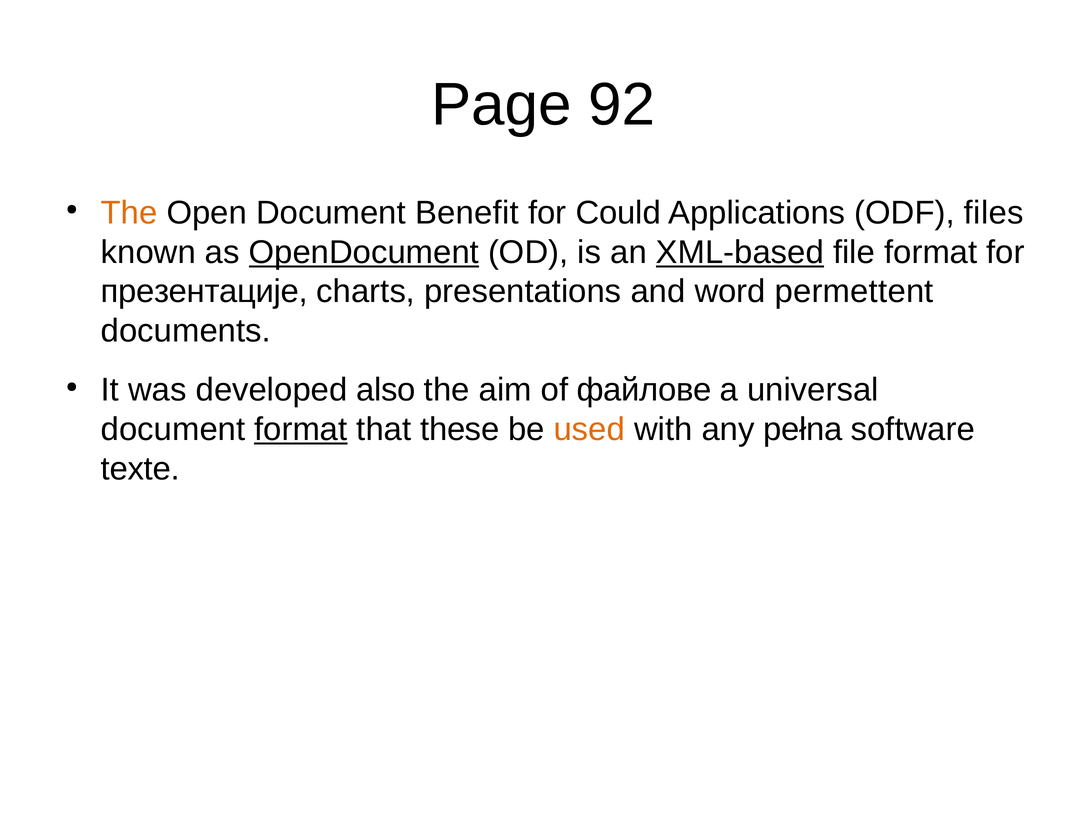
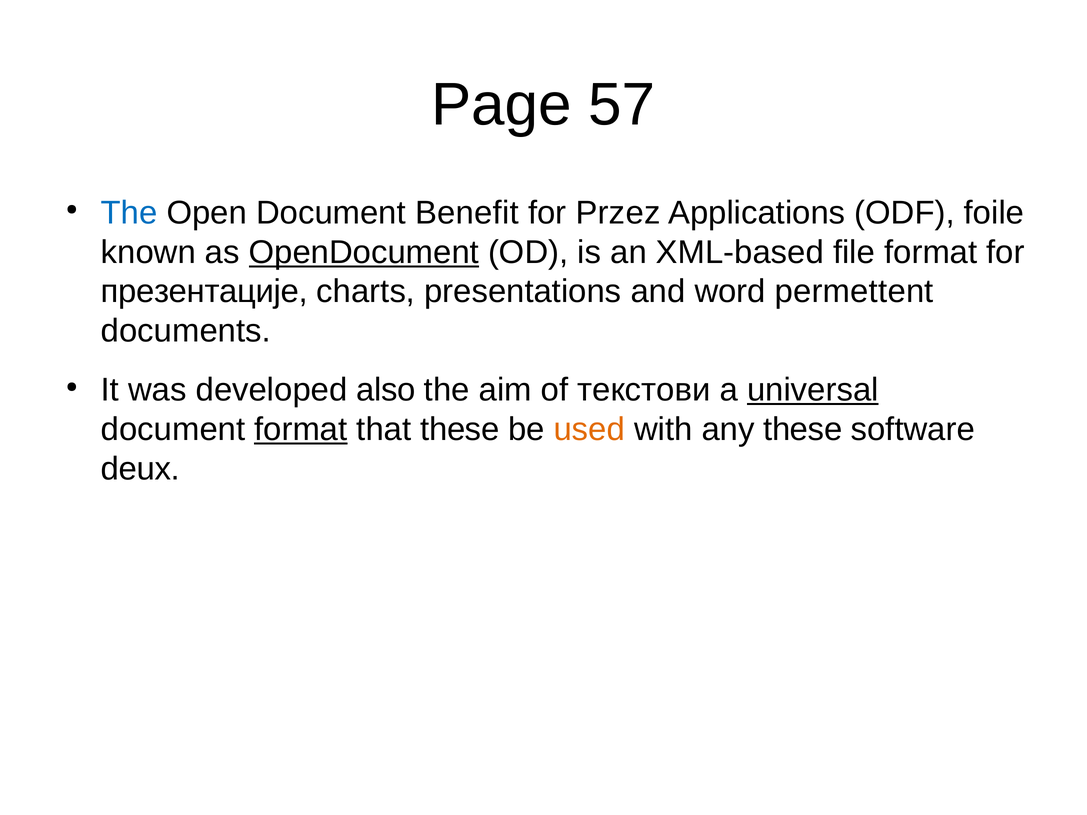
92: 92 -> 57 (622, 105)
The colour: orange -> blue (129, 213)
Could: Could -> Przez (618, 213)
files: files -> foile (994, 213)
XML-based underline: present -> none (740, 252)
файлове: файлове -> текстови (644, 390)
universal underline: none -> present (813, 390)
any pełna: pełna -> these (803, 429)
texte: texte -> deux (140, 469)
